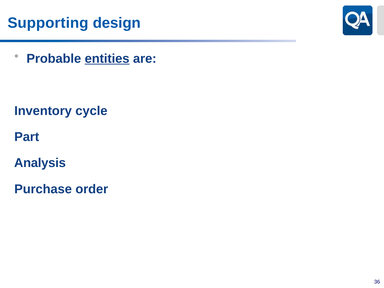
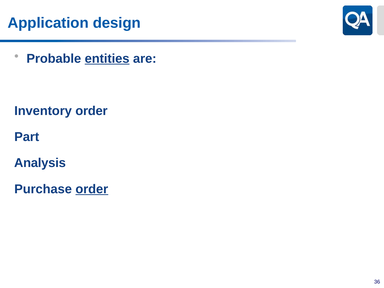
Supporting: Supporting -> Application (48, 23)
Inventory cycle: cycle -> order (91, 111)
order underline: none -> present (92, 189)
